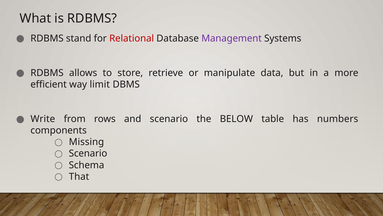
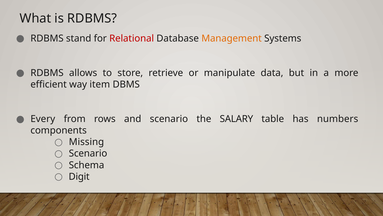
Management colour: purple -> orange (232, 38)
limit: limit -> item (100, 84)
Write: Write -> Every (43, 119)
BELOW: BELOW -> SALARY (236, 119)
That: That -> Digit (79, 176)
